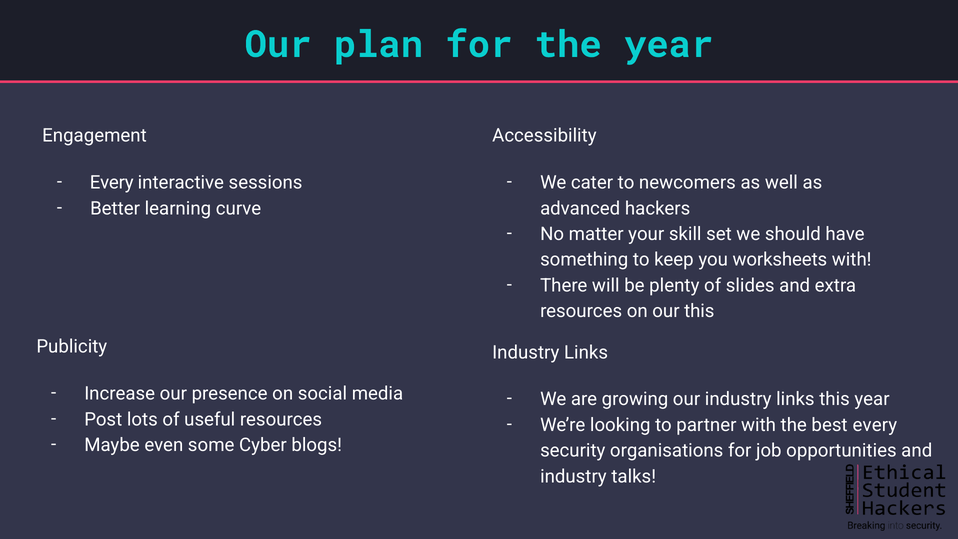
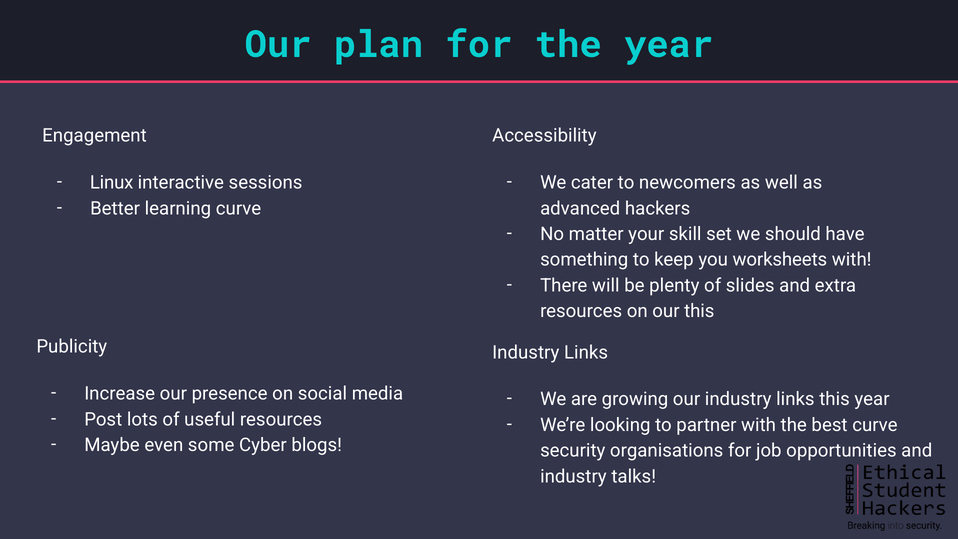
Every: Every -> Linux (112, 183)
best every: every -> curve (875, 425)
